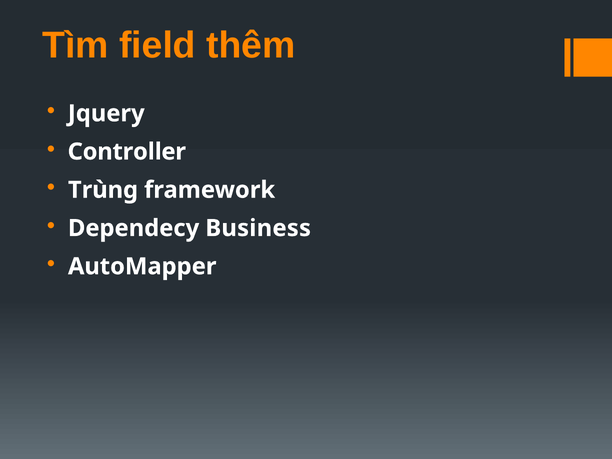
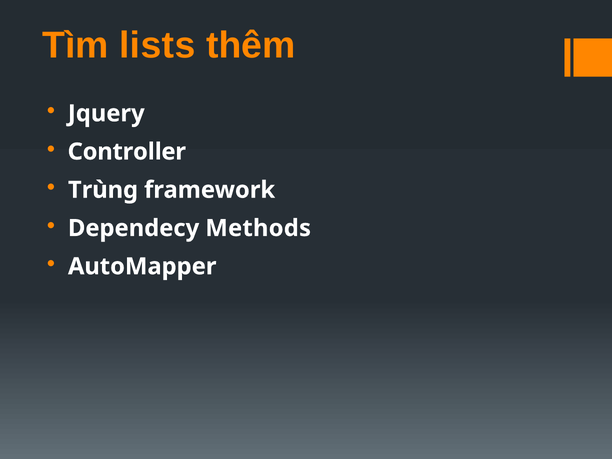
field: field -> lists (157, 46)
Business: Business -> Methods (258, 228)
